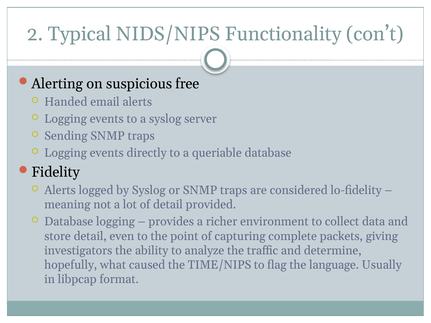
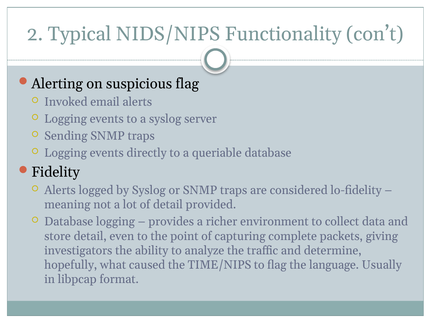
suspicious free: free -> flag (187, 84)
Handed: Handed -> Invoked (66, 102)
